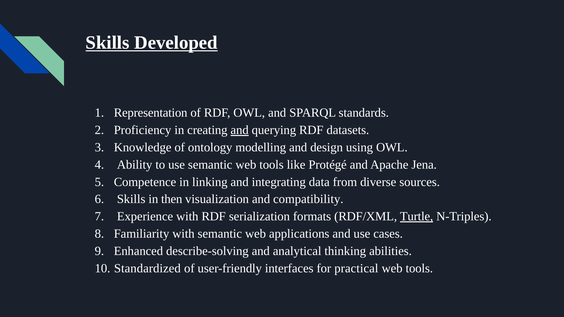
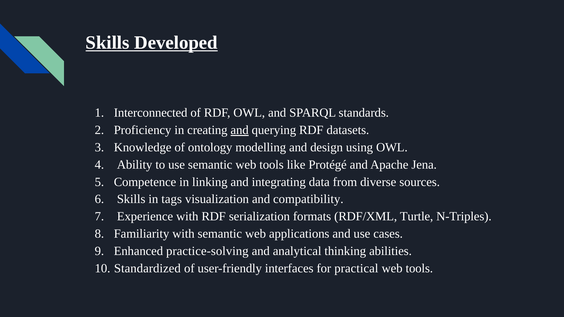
Representation: Representation -> Interconnected (151, 113)
then: then -> tags (172, 199)
Turtle underline: present -> none (417, 217)
describe-solving: describe-solving -> practice-solving (207, 251)
